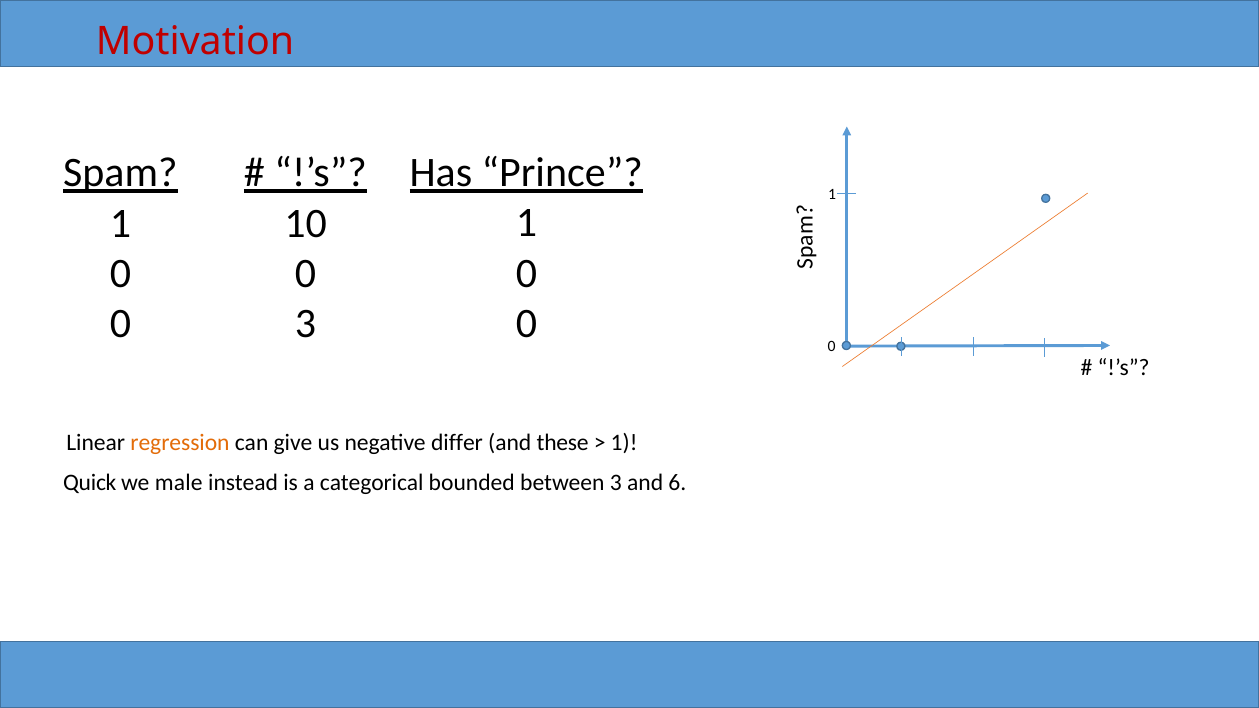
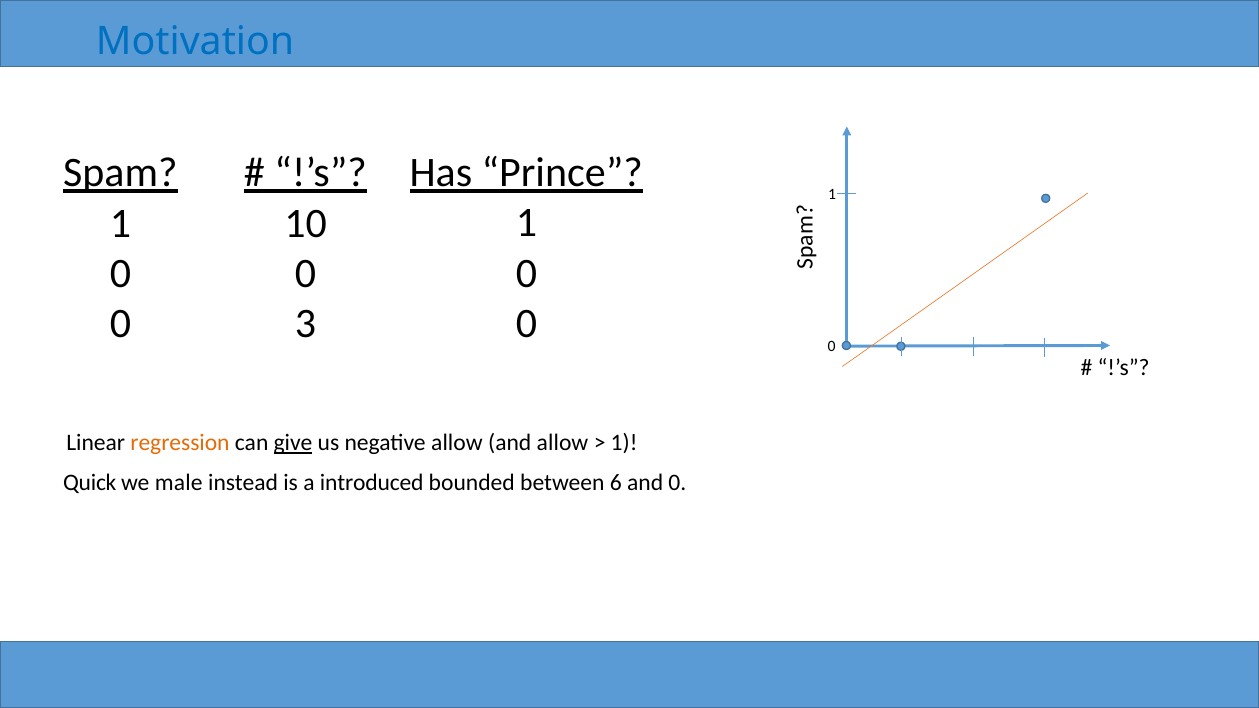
Motivation colour: red -> blue (195, 41)
give underline: none -> present (293, 443)
negative differ: differ -> allow (457, 443)
and these: these -> allow (563, 443)
categorical: categorical -> introduced (372, 483)
between 3: 3 -> 6 (616, 483)
and 6: 6 -> 0 (677, 483)
